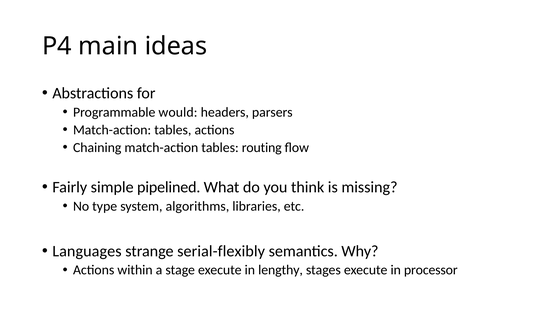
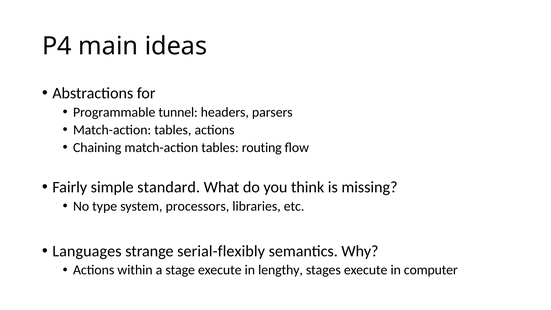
would: would -> tunnel (178, 112)
pipelined: pipelined -> standard (169, 187)
algorithms: algorithms -> processors (197, 206)
processor: processor -> computer (431, 270)
